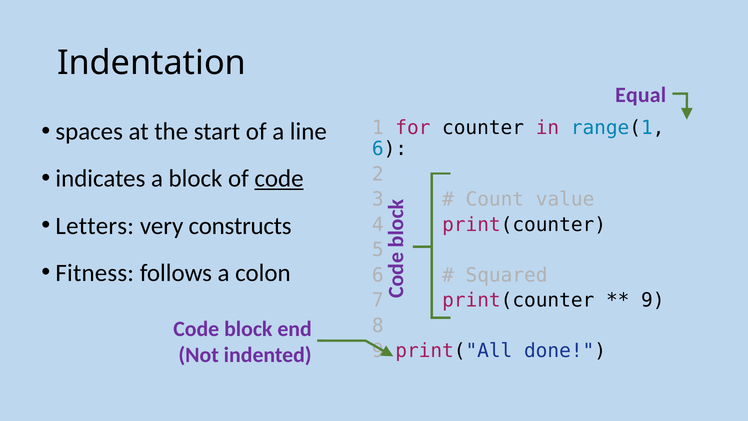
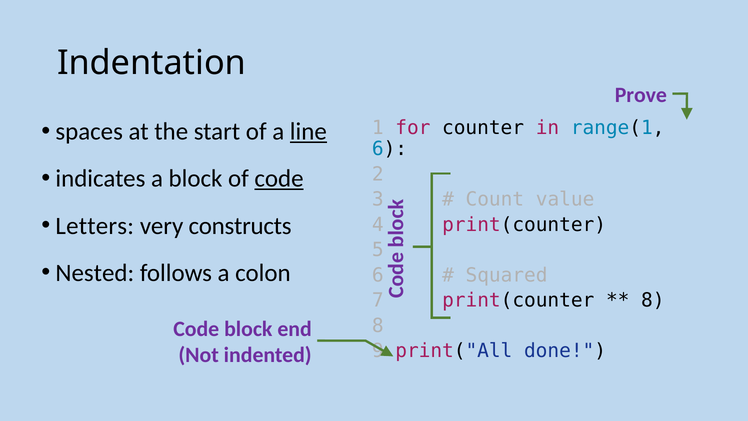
Equal: Equal -> Prove (641, 95)
line underline: none -> present (308, 132)
Fitness: Fitness -> Nested (95, 273)
9: 9 -> 8 (653, 300)
